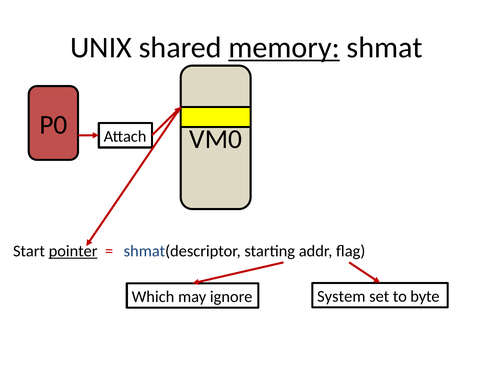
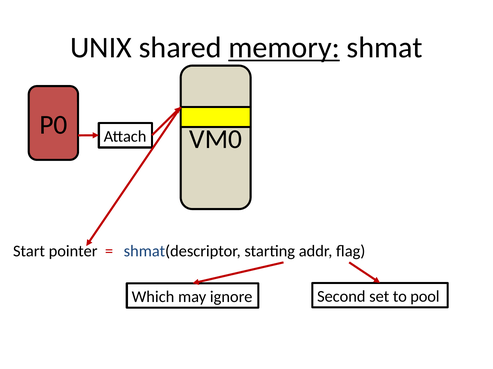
pointer underline: present -> none (73, 252)
System: System -> Second (341, 297)
byte: byte -> pool (425, 297)
